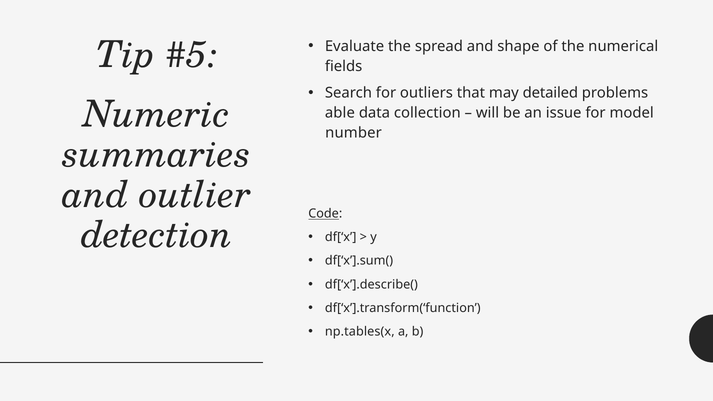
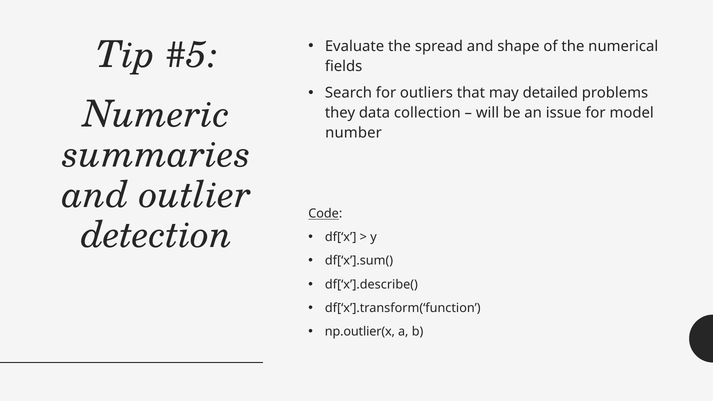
able: able -> they (340, 113)
np.tables(x: np.tables(x -> np.outlier(x (360, 332)
